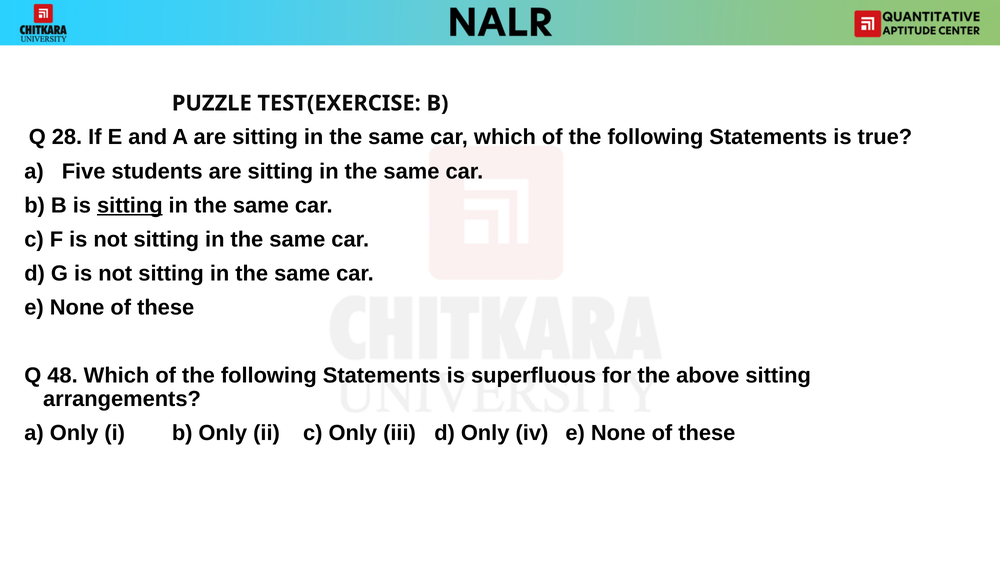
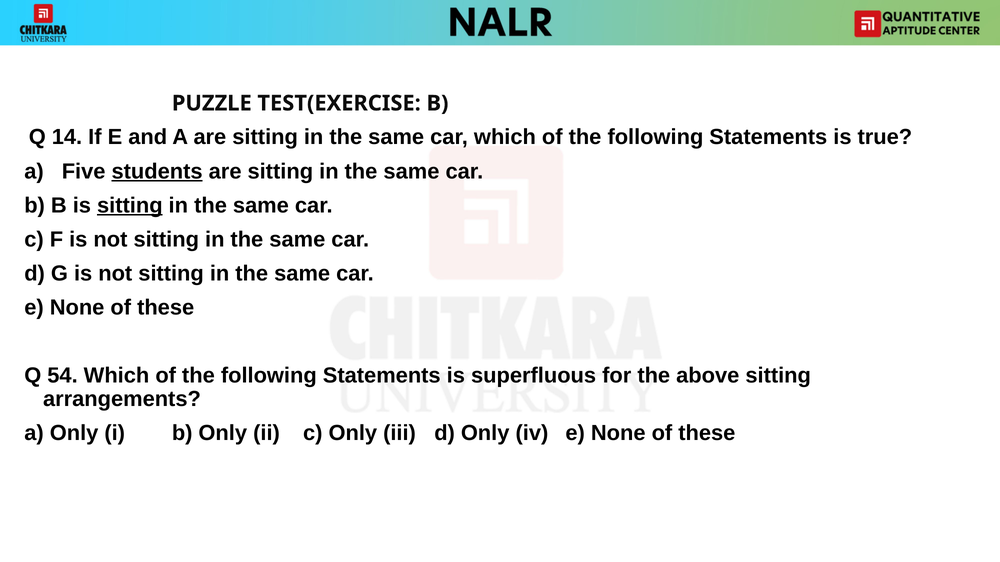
28: 28 -> 14 (67, 137)
students underline: none -> present (157, 171)
48: 48 -> 54 (62, 376)
